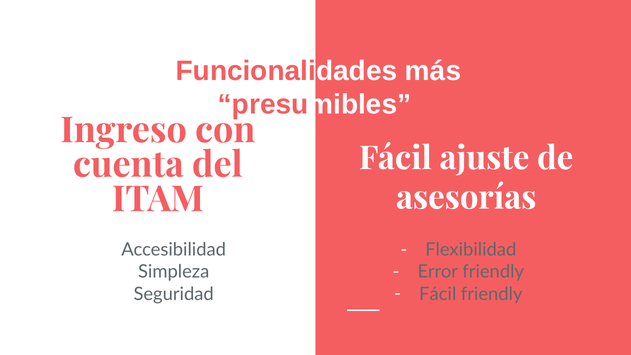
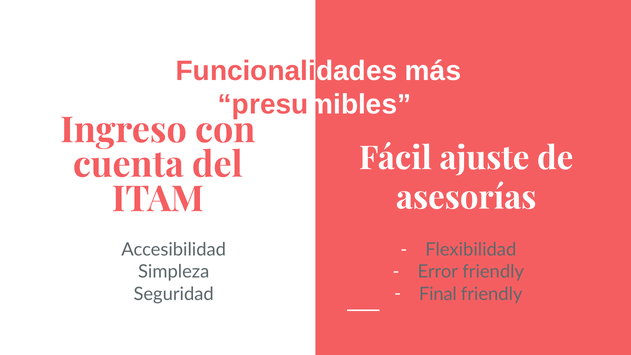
Fácil: Fácil -> Final (438, 294)
